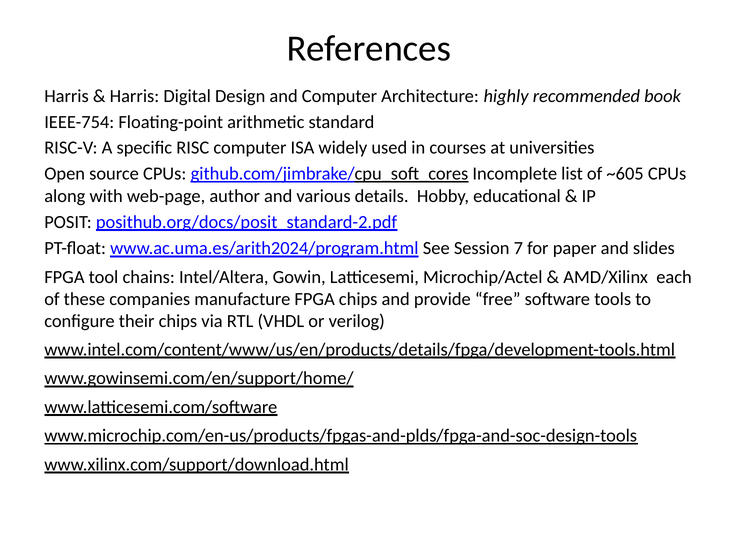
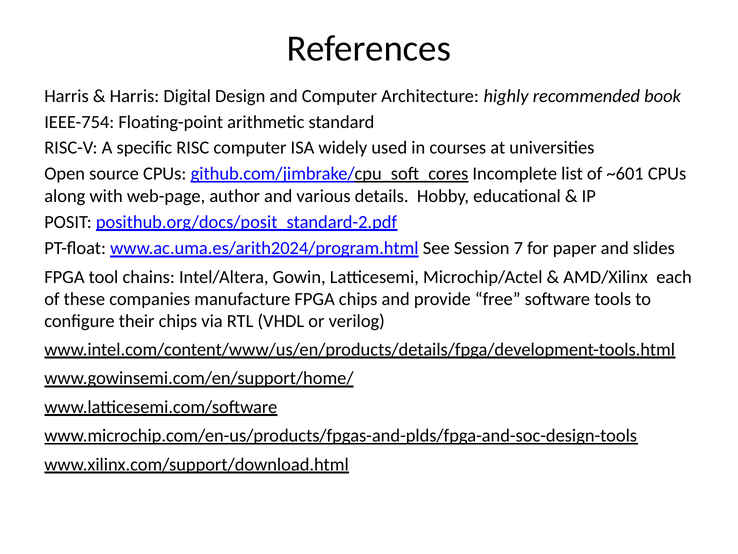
~605: ~605 -> ~601 (625, 174)
